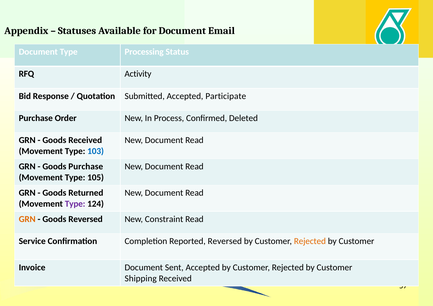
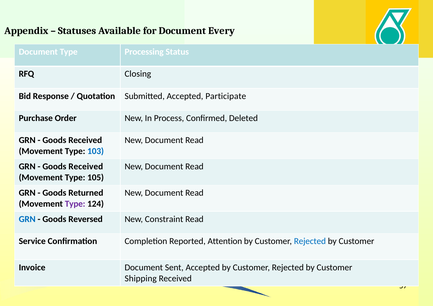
Email: Email -> Every (221, 31)
Activity: Activity -> Closing (138, 74)
Purchase: Purchase -> Received (86, 167)
GRN colour: orange -> blue (27, 219)
Reported Reversed: Reversed -> Attention (225, 241)
Rejected colour: orange -> blue (310, 241)
